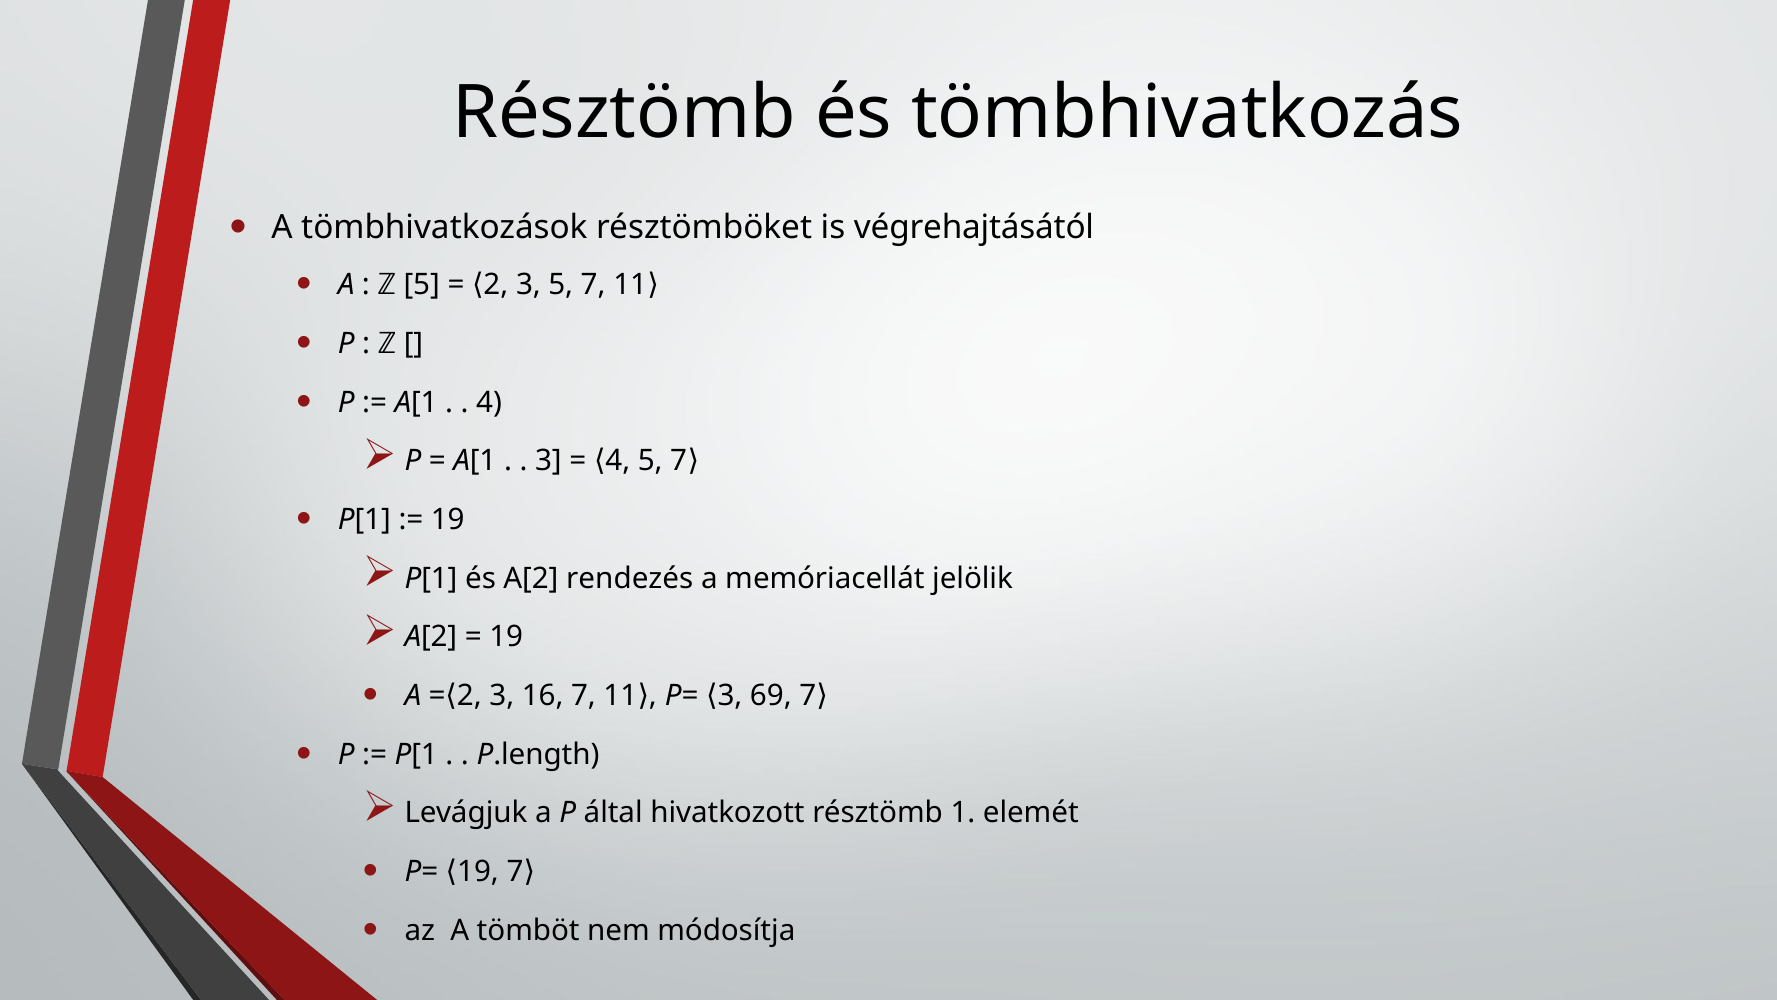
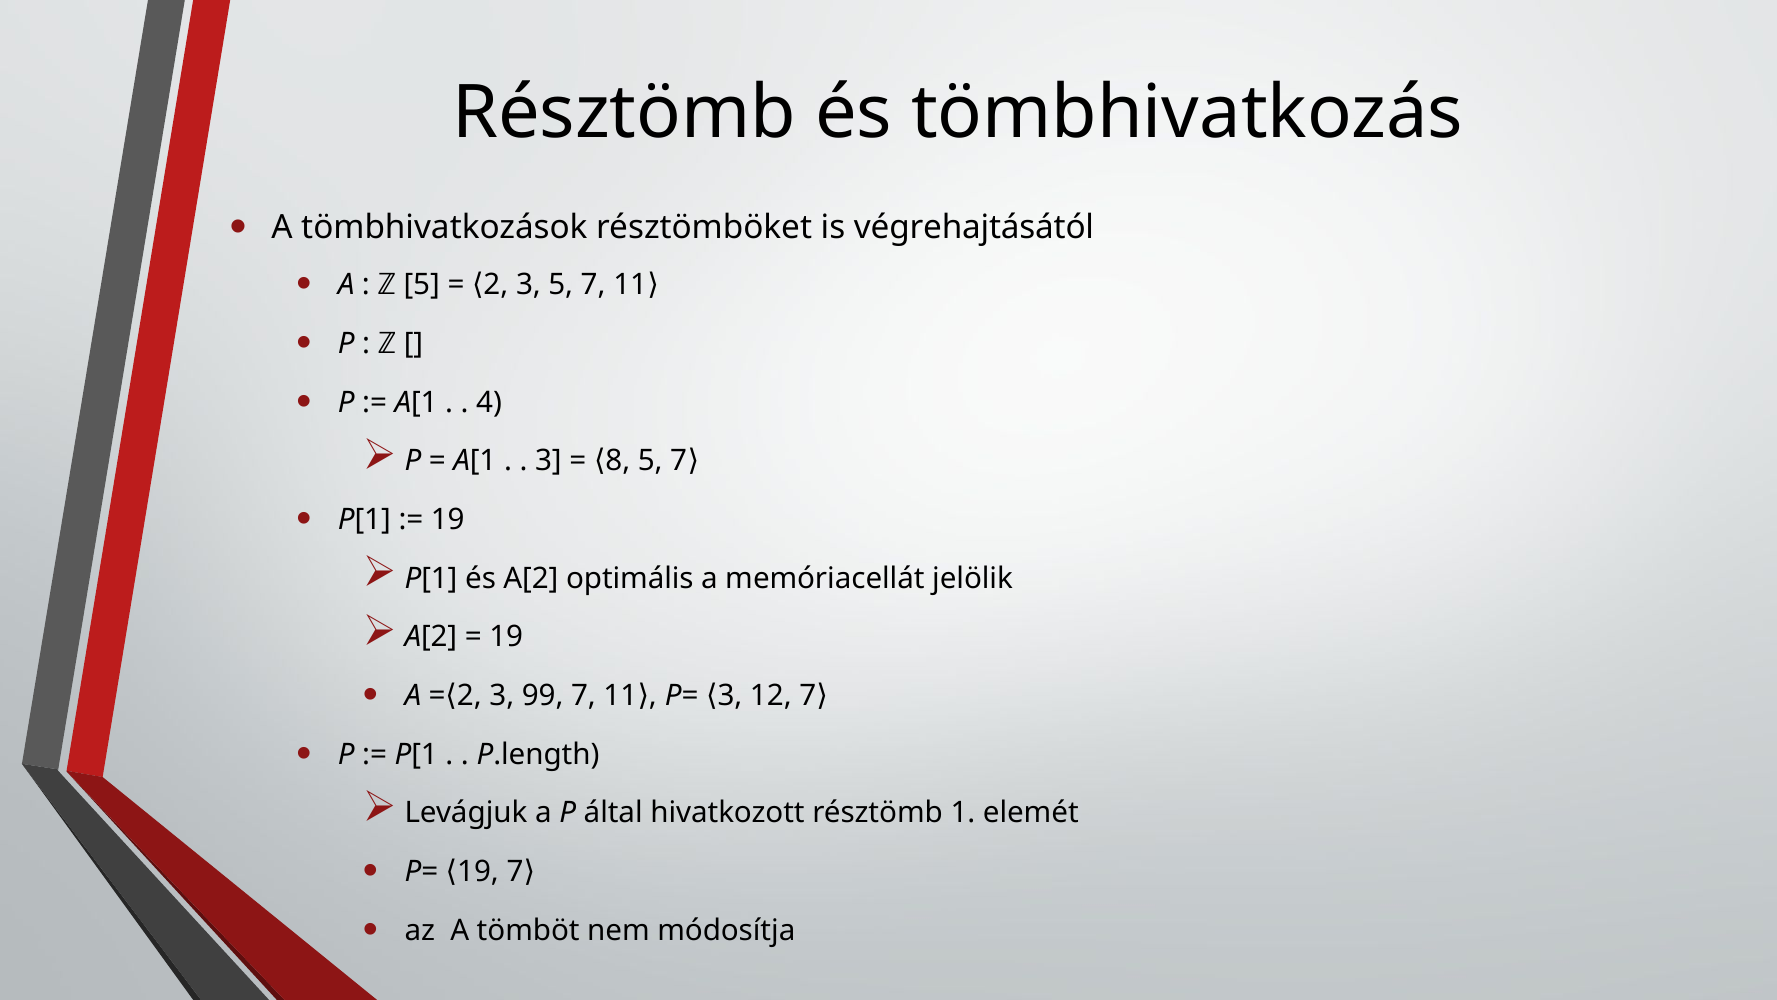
4: 4 -> 8 (618, 461)
rendezés: rendezés -> optimális (630, 578)
16: 16 -> 99 (543, 695)
69: 69 -> 12 (771, 695)
